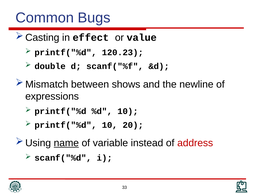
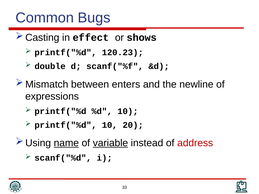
value: value -> shows (142, 38)
shows: shows -> enters (126, 84)
variable underline: none -> present (110, 143)
